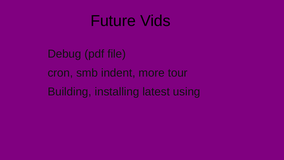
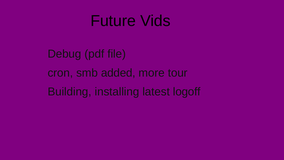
indent: indent -> added (118, 73)
using: using -> logoff (187, 92)
